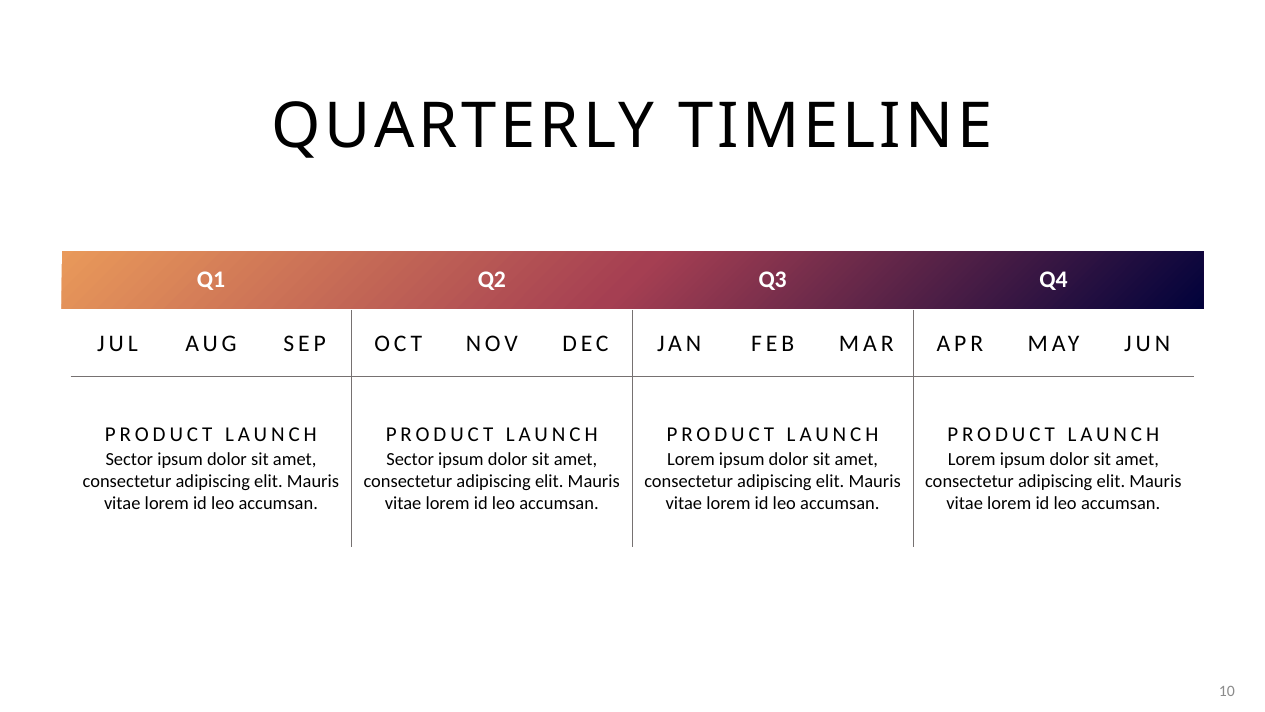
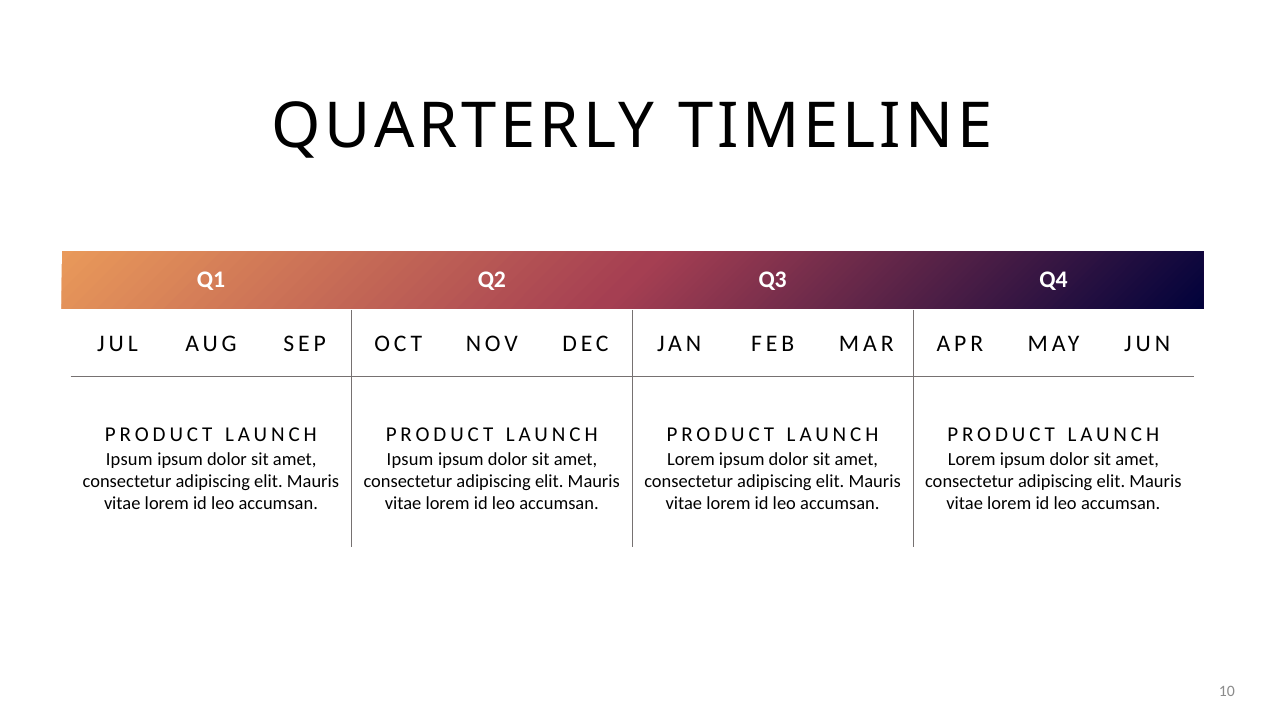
Sector: Sector -> Ipsum (129, 459)
Sector: Sector -> Ipsum (410, 459)
